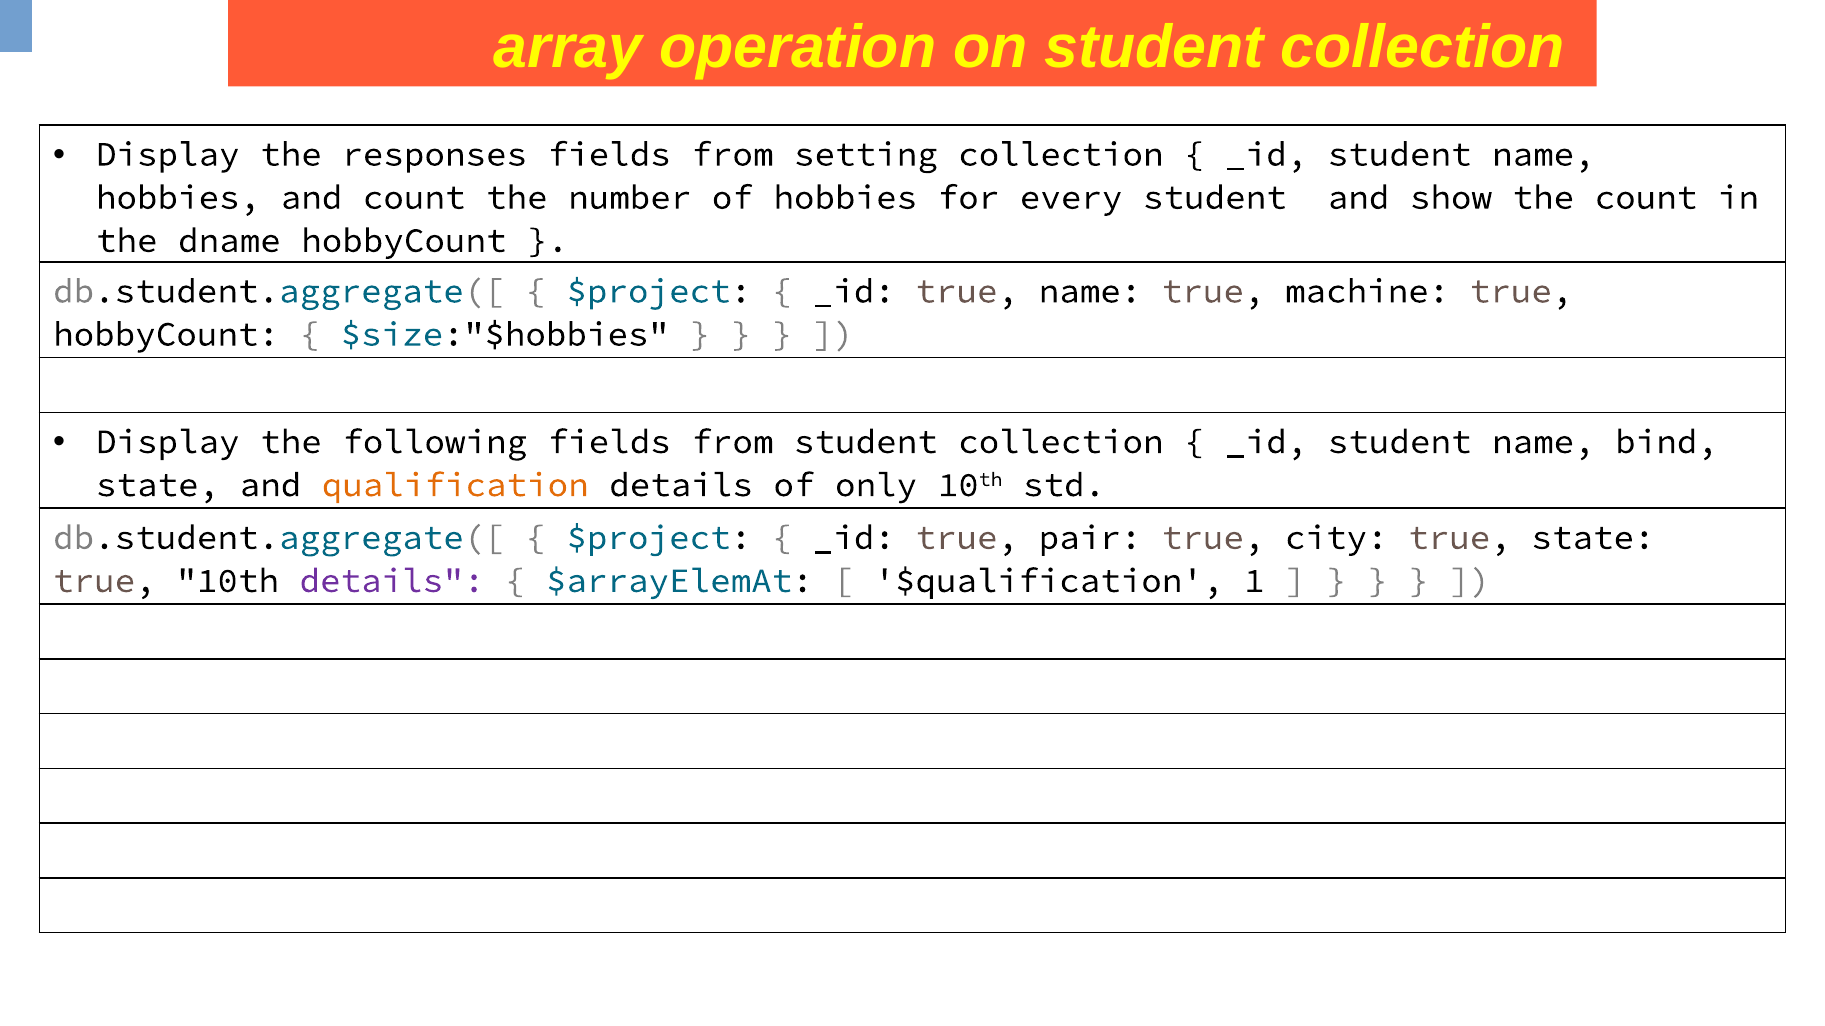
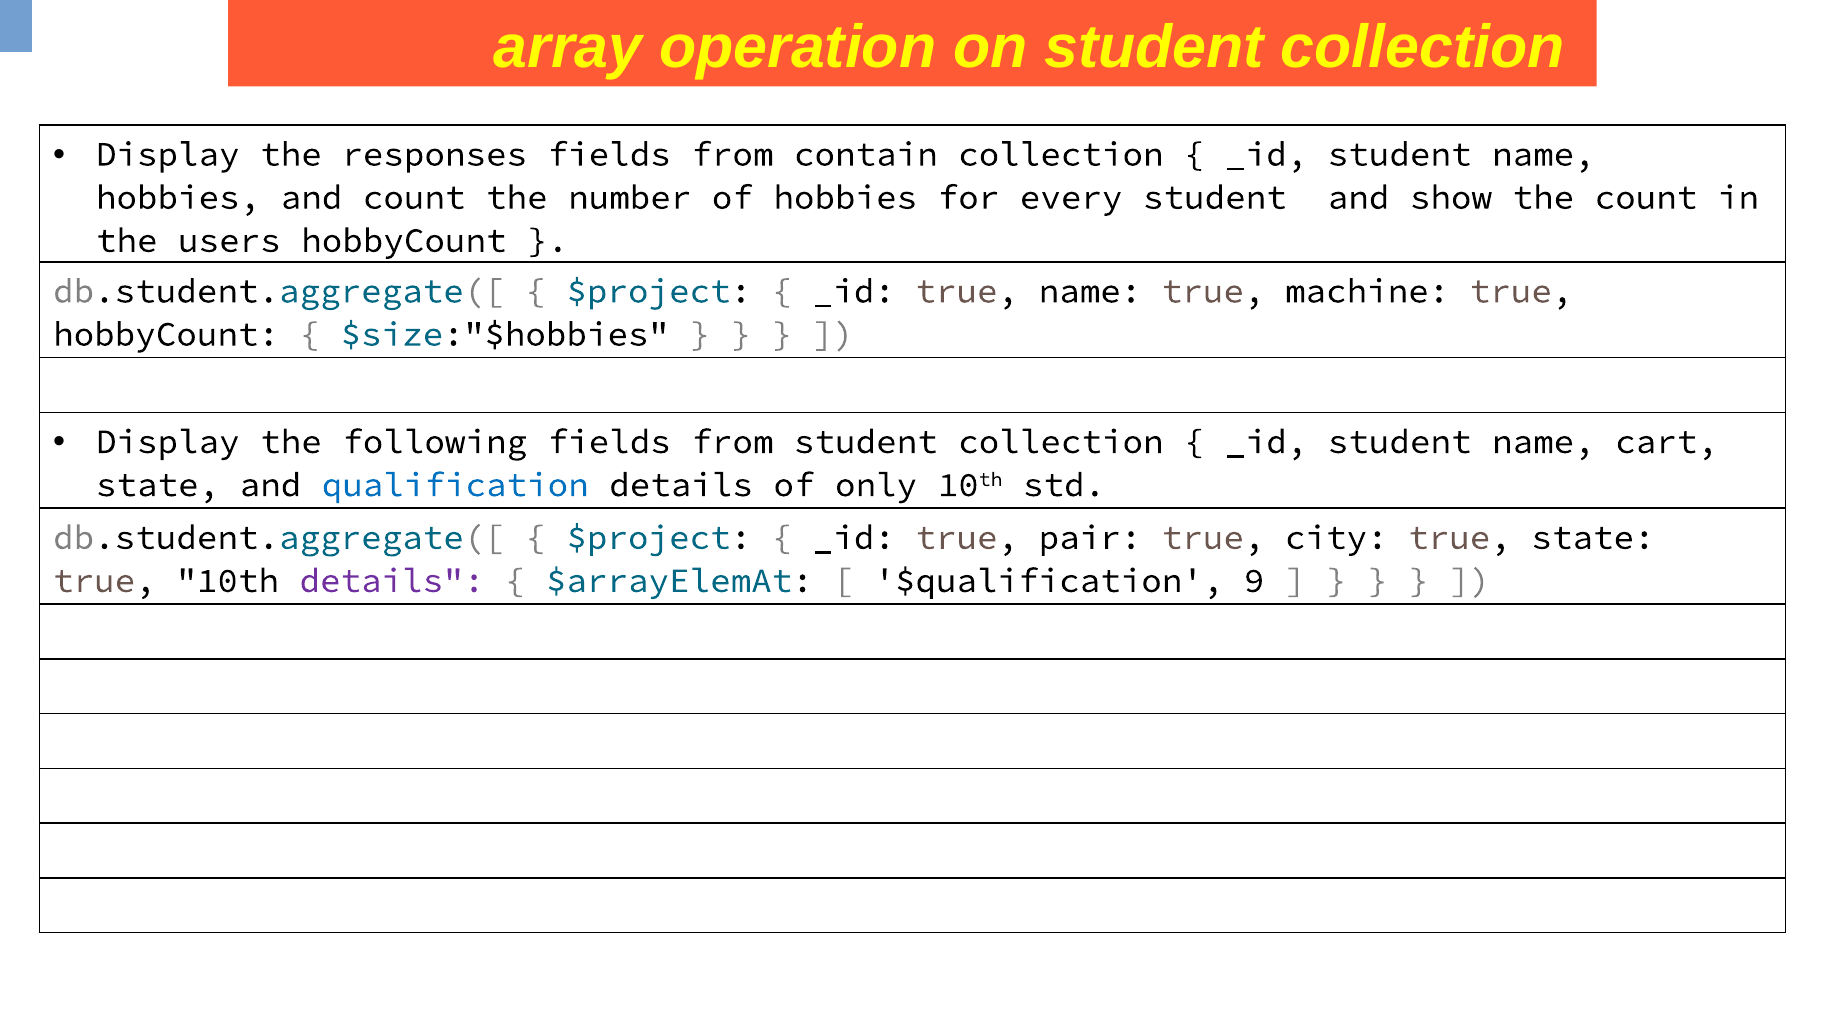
setting: setting -> contain (866, 154)
dname: dname -> users (229, 241)
bind: bind -> cart (1667, 442)
qualification colour: orange -> blue (455, 485)
1: 1 -> 9 (1254, 581)
